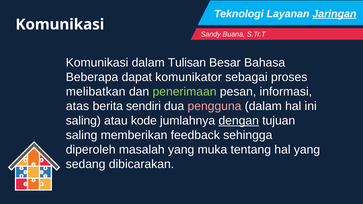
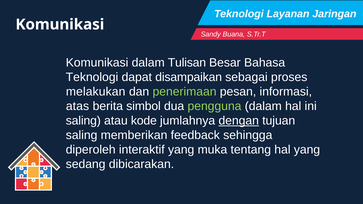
Jaringan underline: present -> none (334, 14)
Beberapa: Beberapa -> Teknologi (92, 77)
komunikator: komunikator -> disampaikan (189, 77)
melibatkan: melibatkan -> melakukan (96, 92)
sendiri: sendiri -> simbol (144, 106)
pengguna colour: pink -> light green (214, 106)
masalah: masalah -> interaktif (142, 150)
